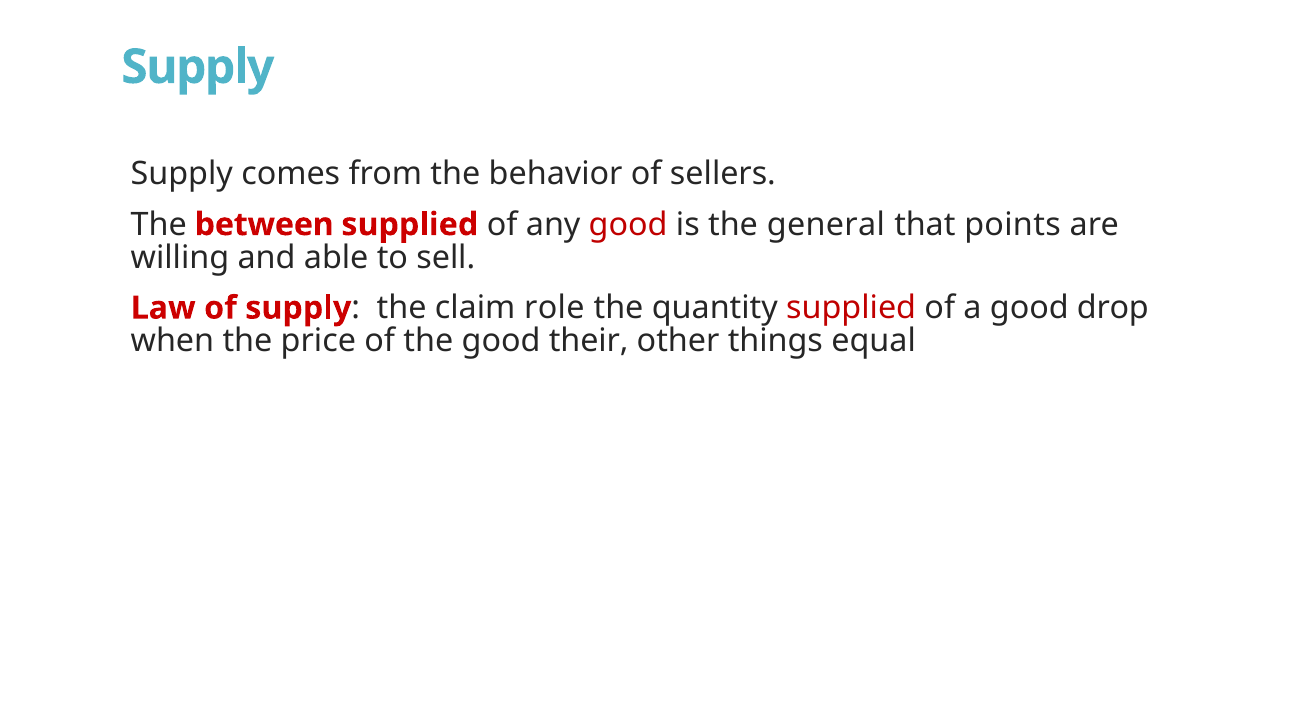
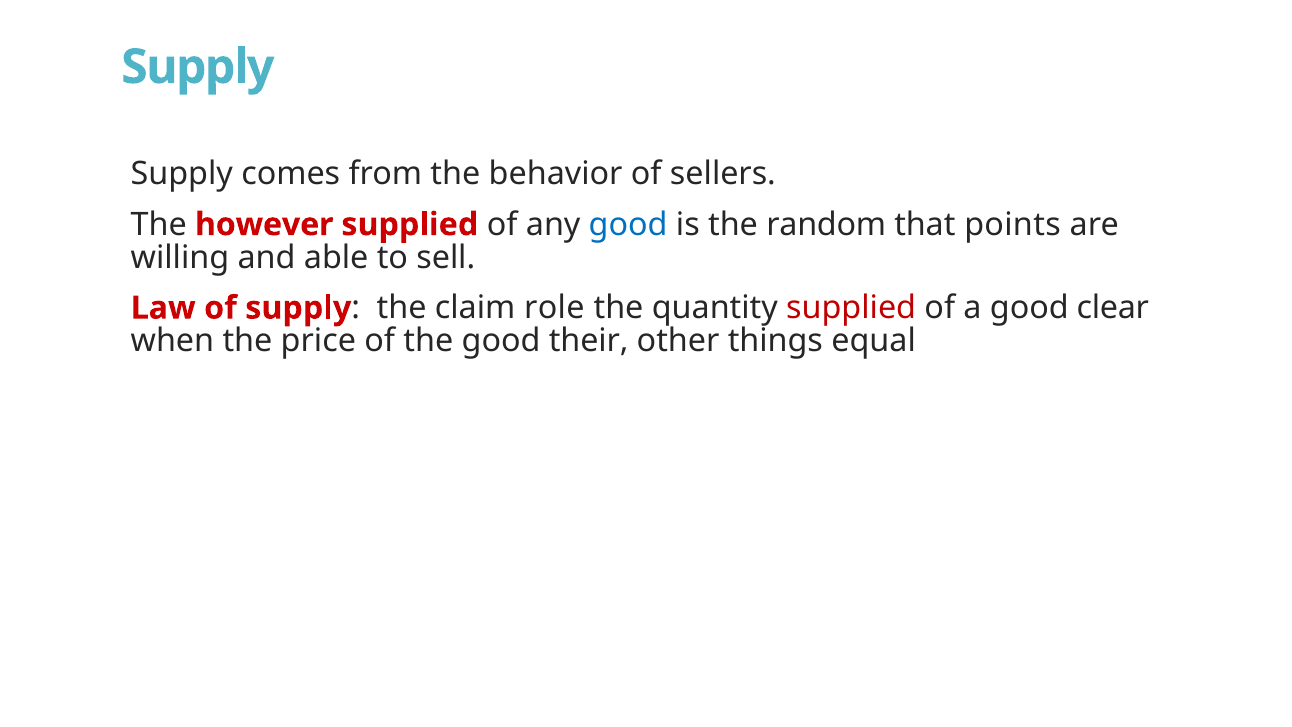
between: between -> however (264, 224)
good colour: red -> blue (628, 224)
general: general -> random (826, 224)
drop: drop -> clear (1113, 308)
